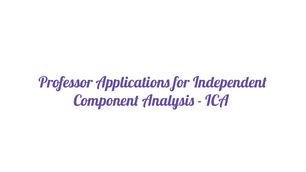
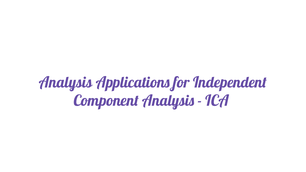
Professor: Professor -> Analysis (66, 83)
